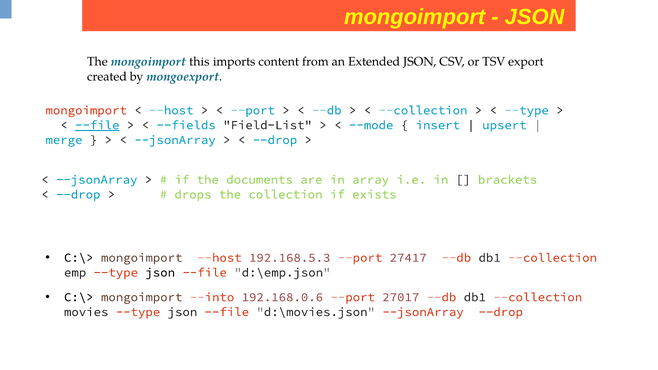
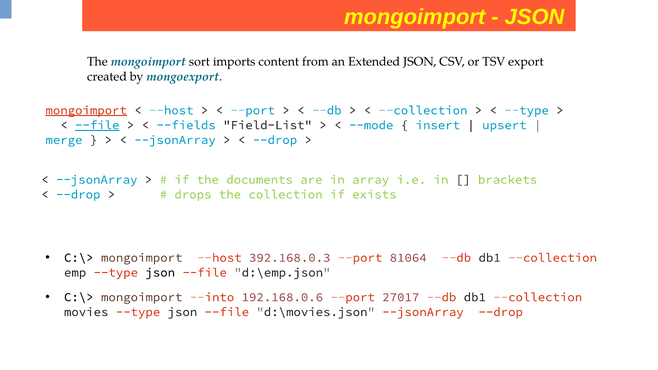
this: this -> sort (199, 62)
mongoimport underline: none -> present (86, 110)
192.168.5.3: 192.168.5.3 -> 392.168.0.3 (290, 258)
27417: 27417 -> 81064 (408, 258)
